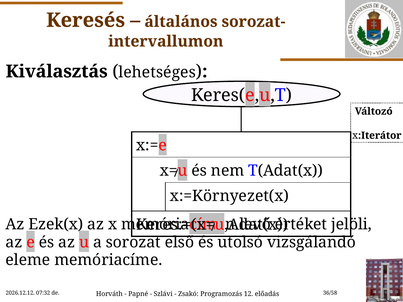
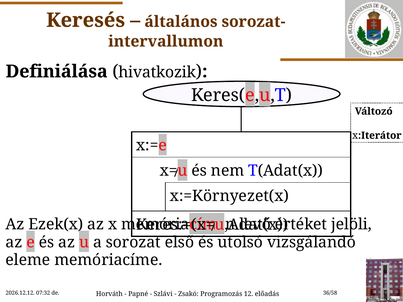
Kiválasztás: Kiválasztás -> Definiálása (57, 72)
lehetséges: lehetséges -> hivatkozik (157, 72)
